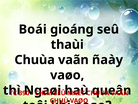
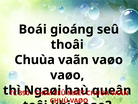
thaùi: thaùi -> thoâi (67, 44)
vaãn ñaày: ñaày -> vaøo (107, 60)
